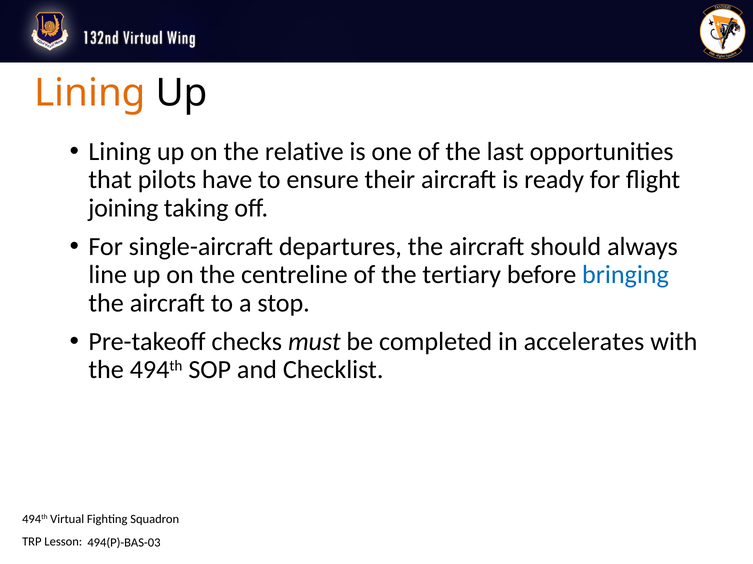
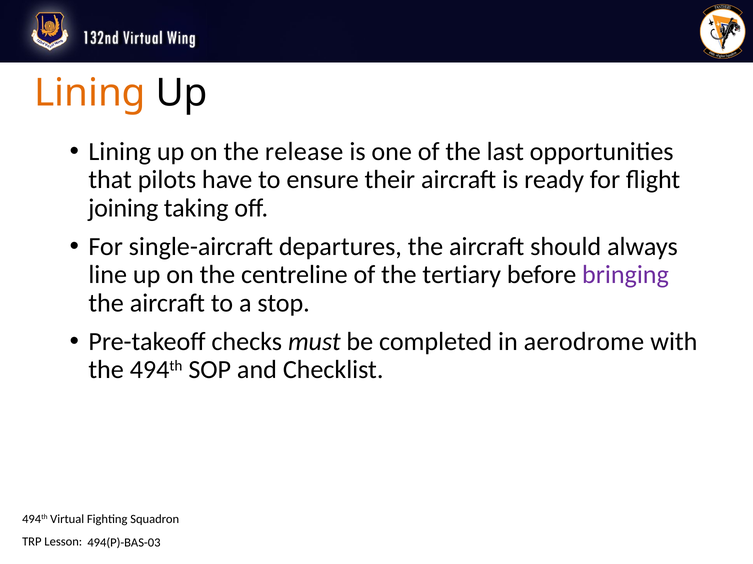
relative: relative -> release (304, 152)
bringing colour: blue -> purple (625, 275)
accelerates: accelerates -> aerodrome (584, 342)
